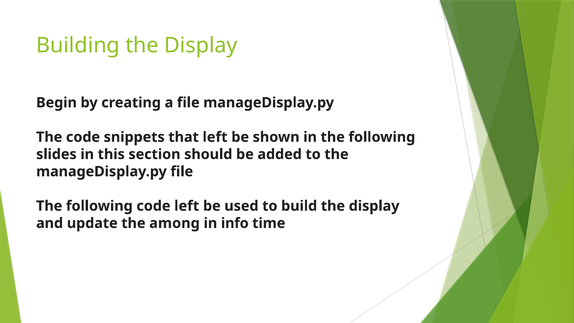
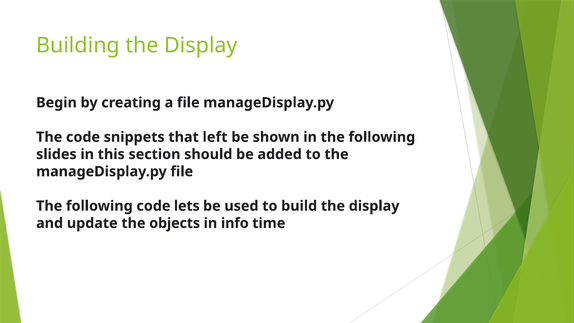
code left: left -> lets (187, 206)
among: among -> objects (175, 223)
